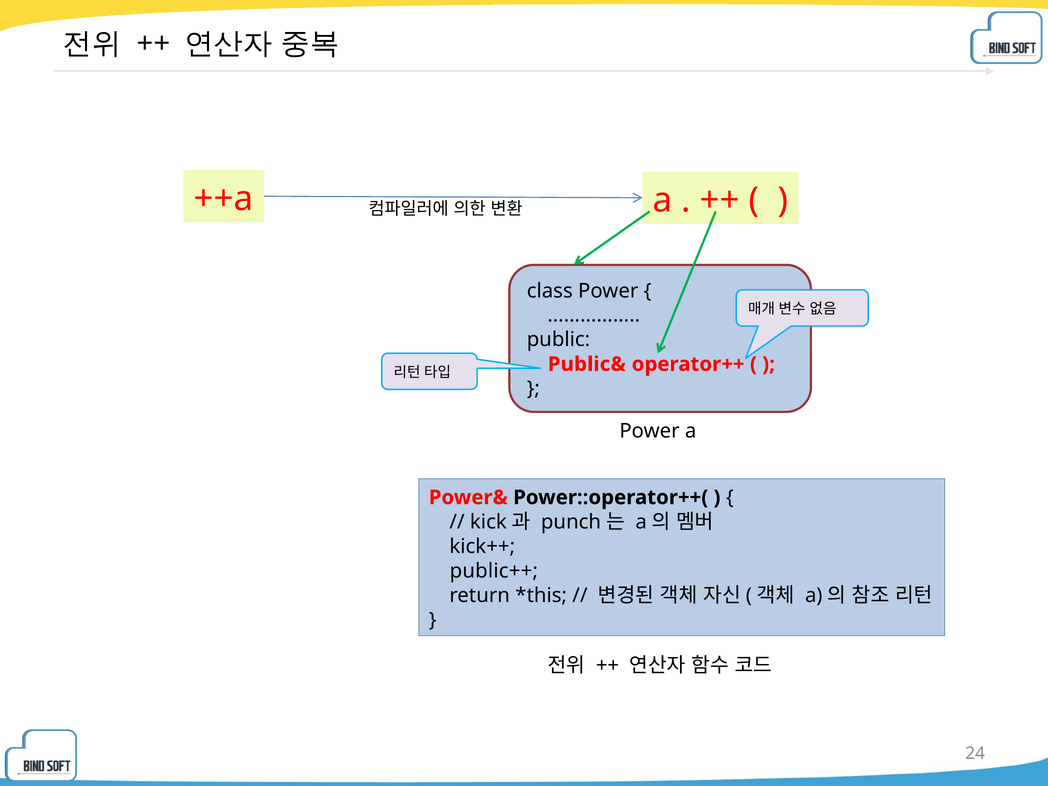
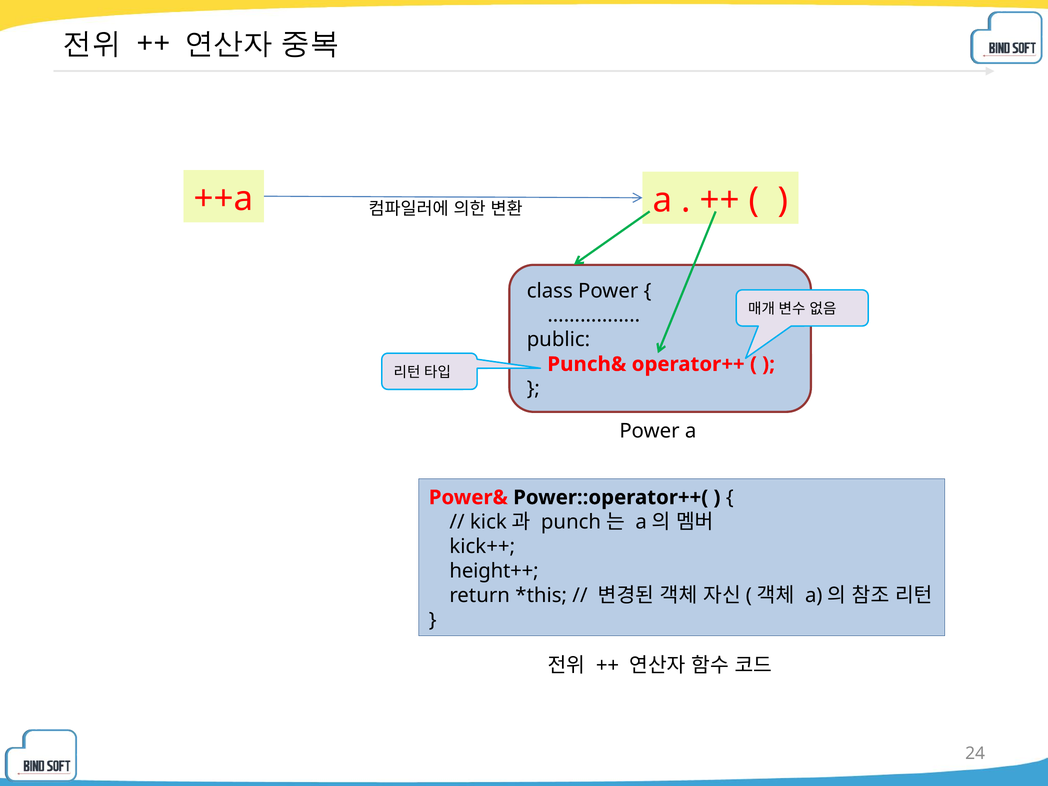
Public&: Public& -> Punch& (587, 364)
public++: public++ -> height++ (494, 571)
